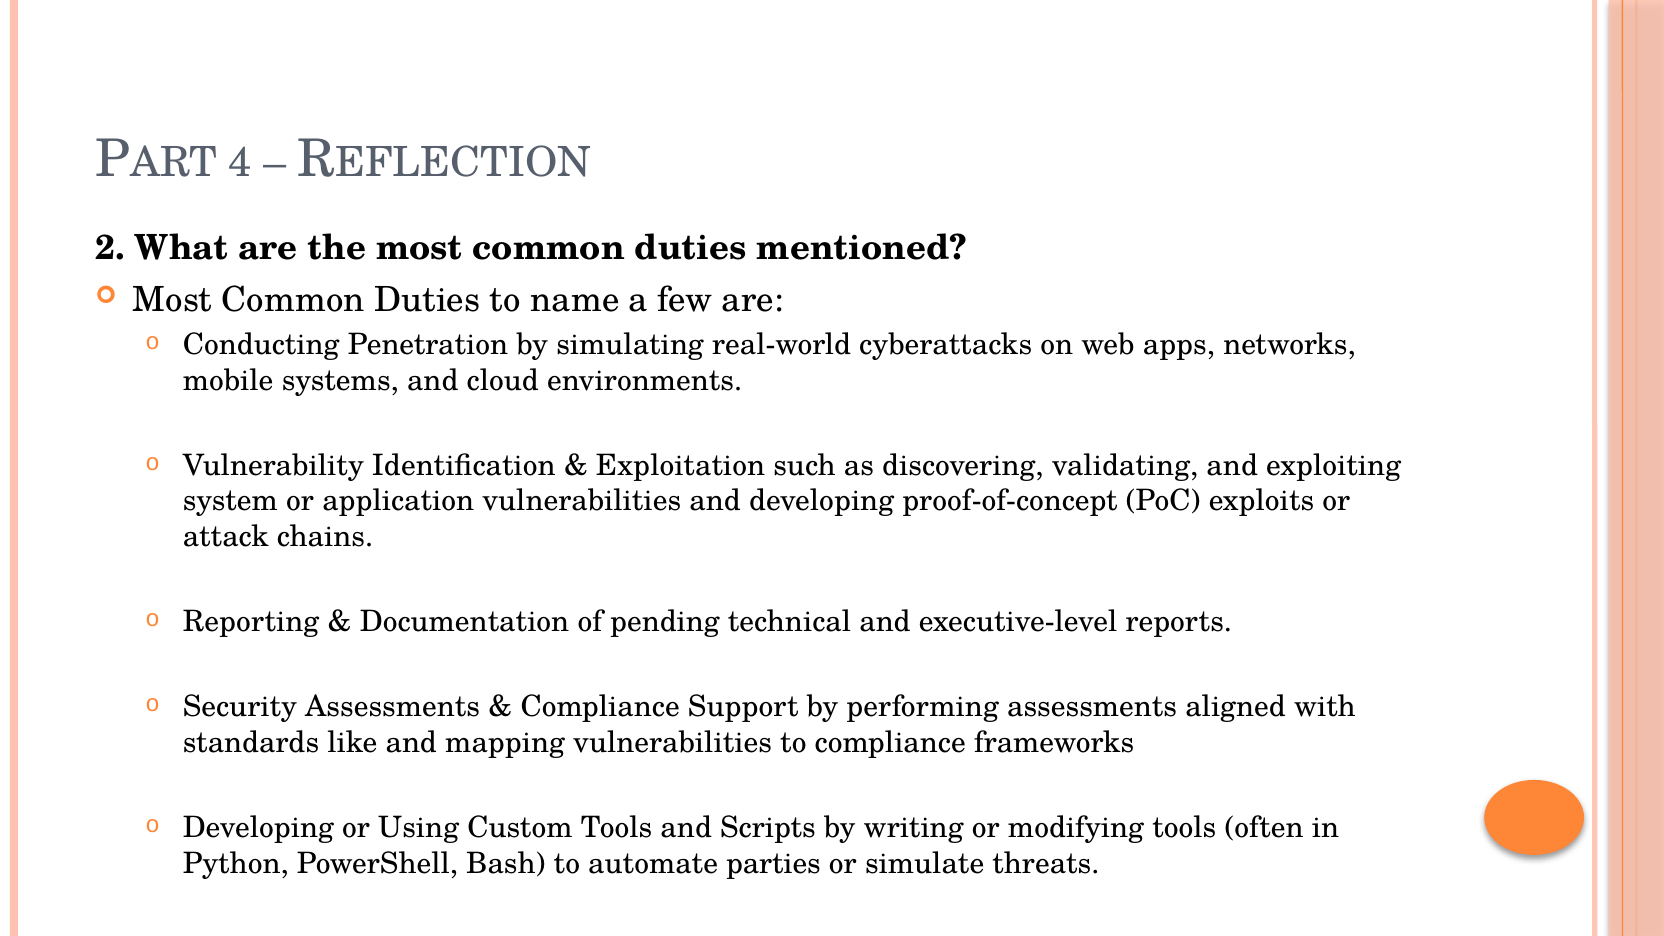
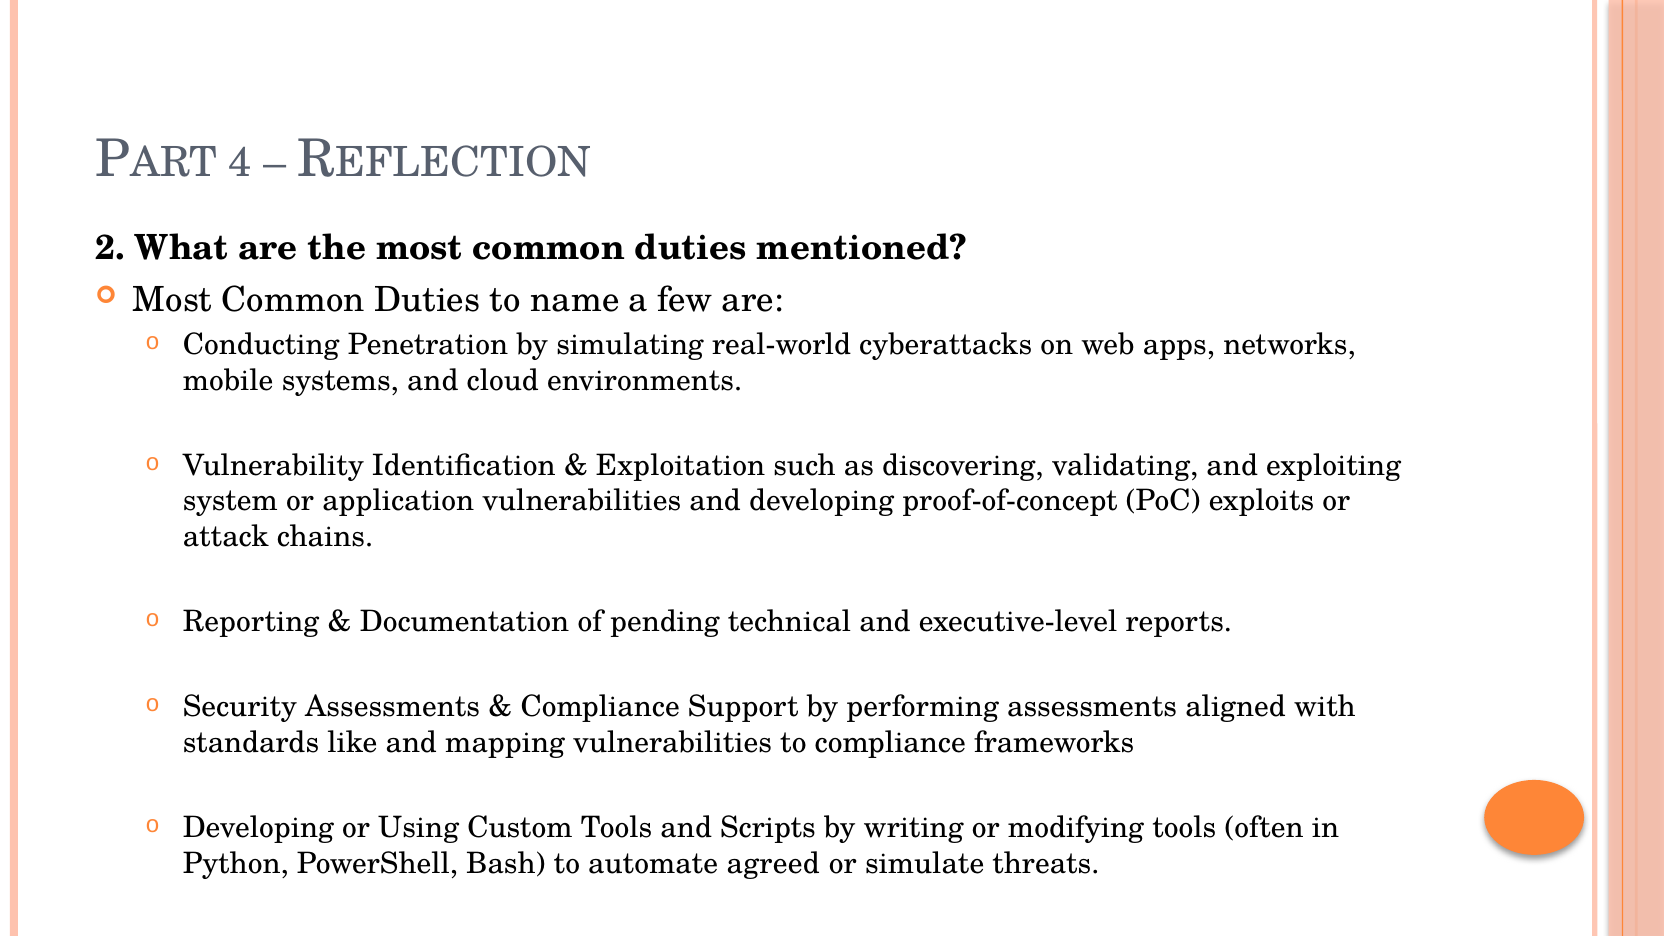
parties: parties -> agreed (773, 863)
